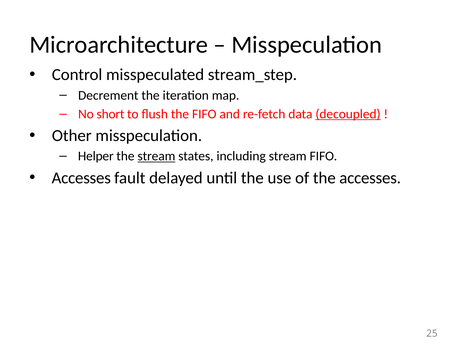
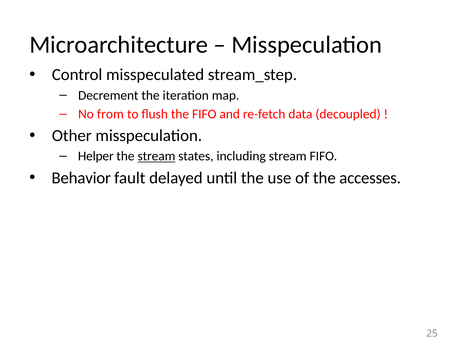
short: short -> from (110, 114)
decoupled underline: present -> none (348, 114)
Accesses: Accesses -> Behavior (81, 178)
